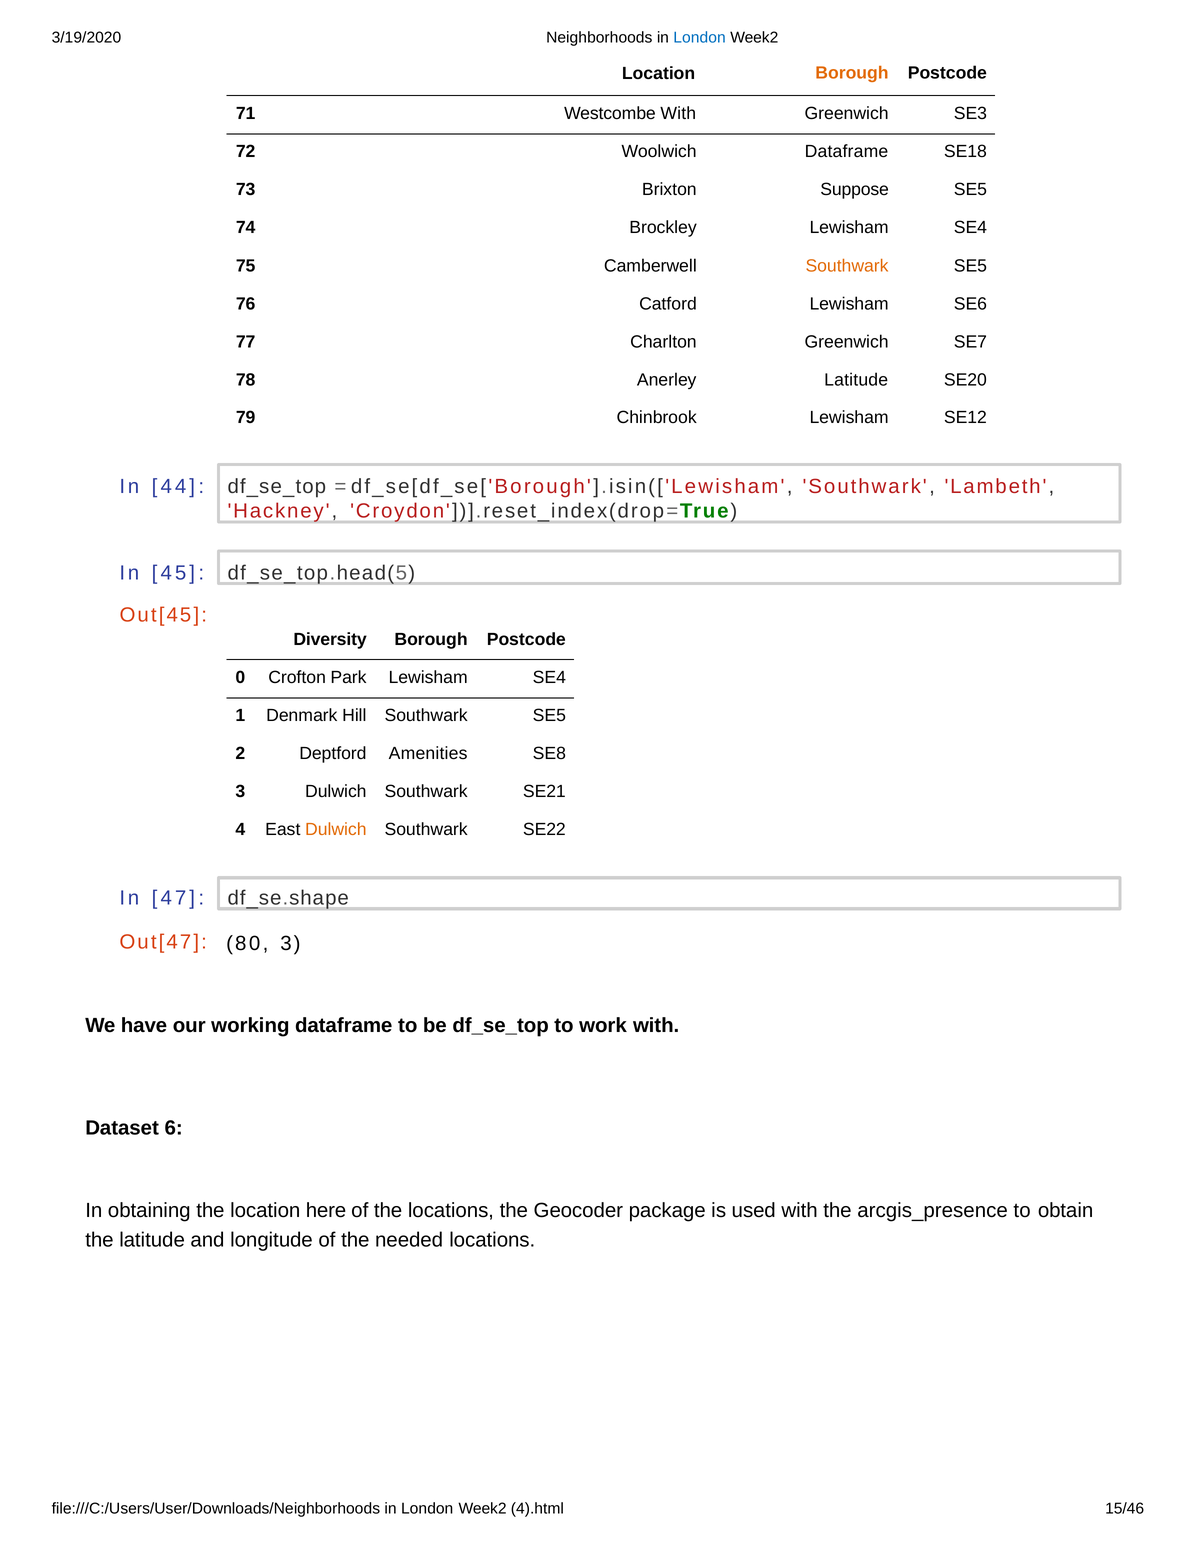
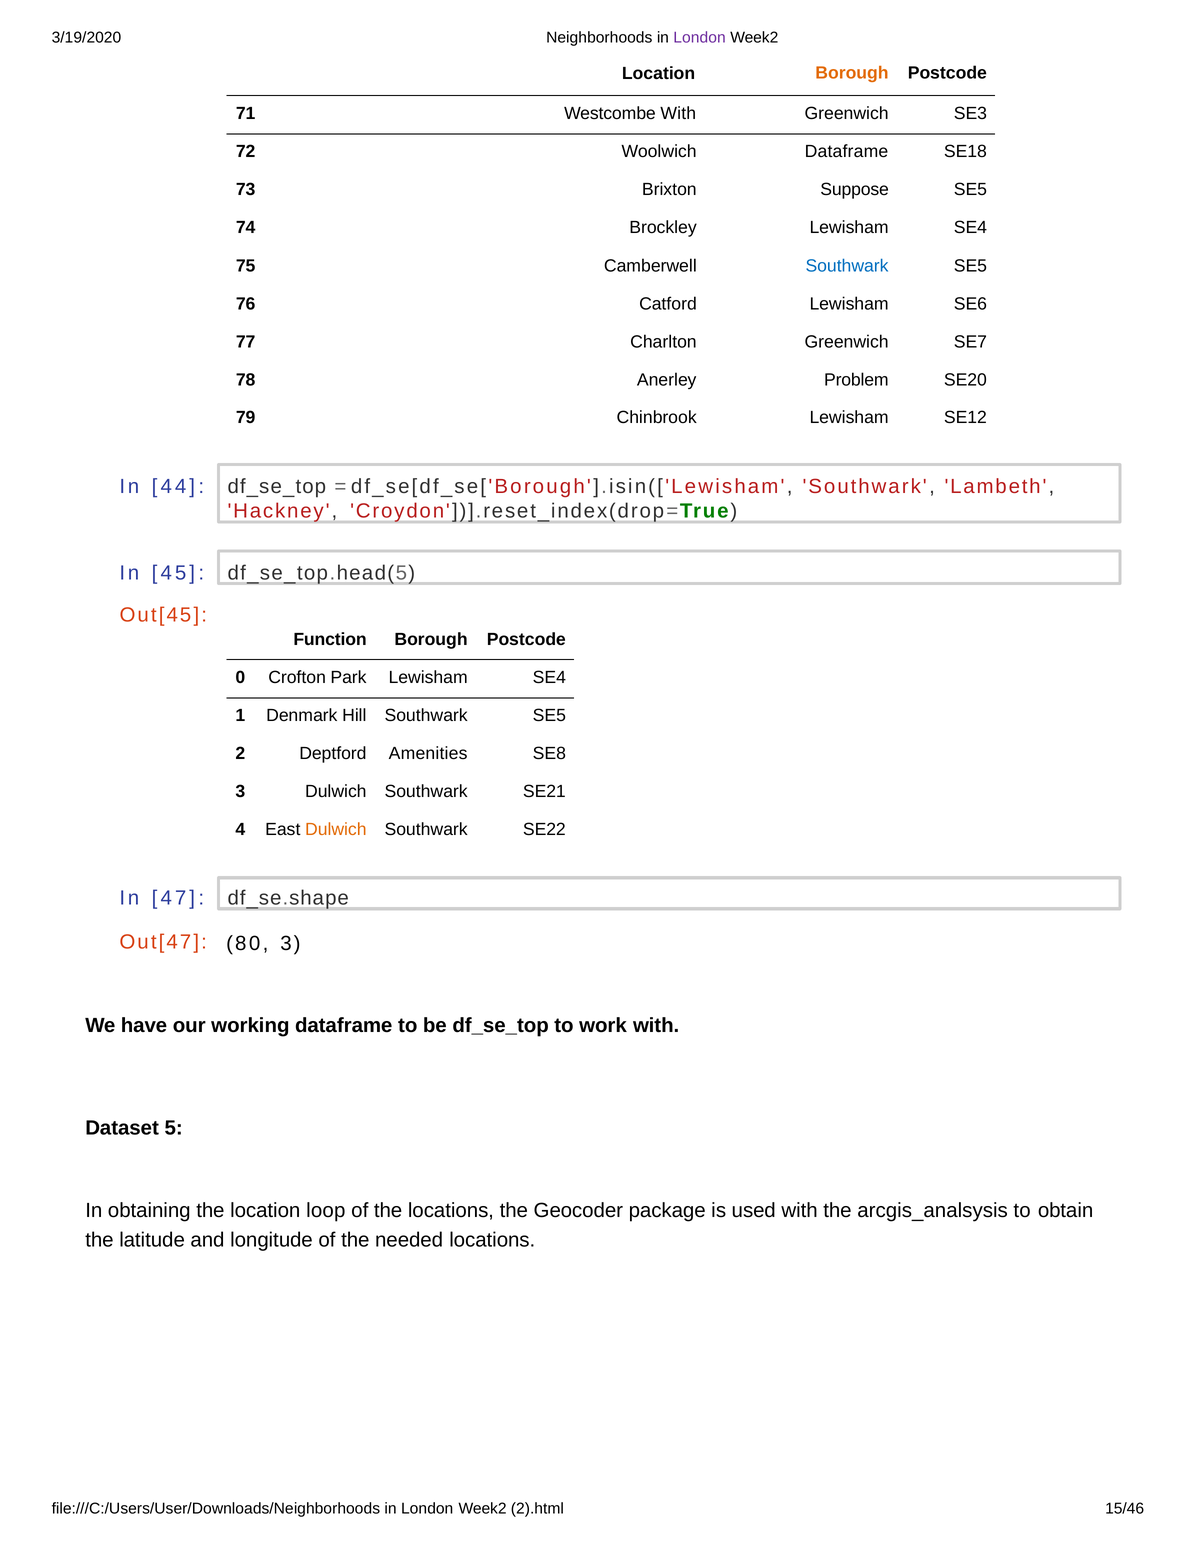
London colour: blue -> purple (700, 38)
Southwark colour: orange -> blue (847, 266)
Anerley Latitude: Latitude -> Problem (856, 380)
Diversity: Diversity -> Function (330, 640)
6: 6 -> 5 (174, 1129)
here: here -> loop (326, 1211)
arcgis_presence: arcgis_presence -> arcgis_analsysis (933, 1211)
4).html: 4).html -> 2).html (537, 1509)
